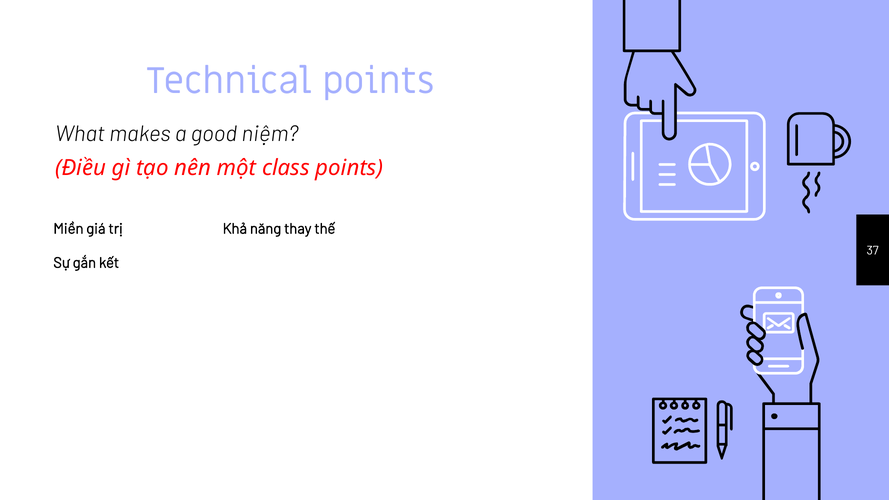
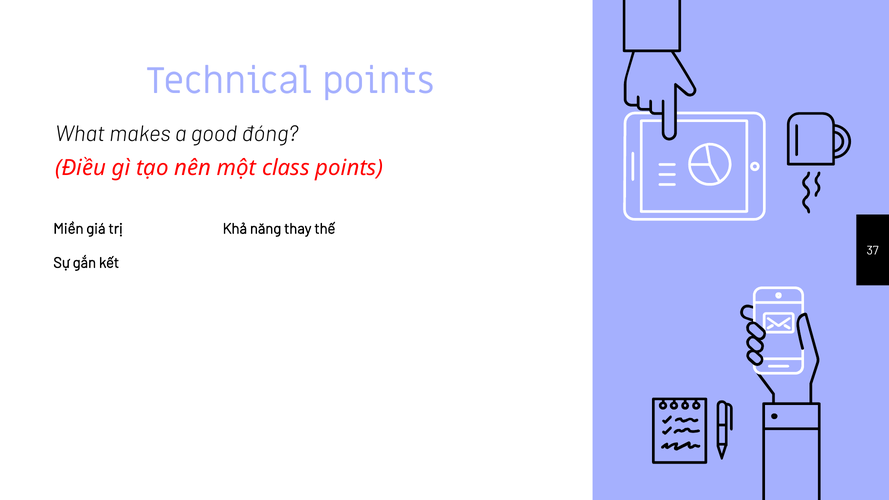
niệm: niệm -> đóng (270, 134)
